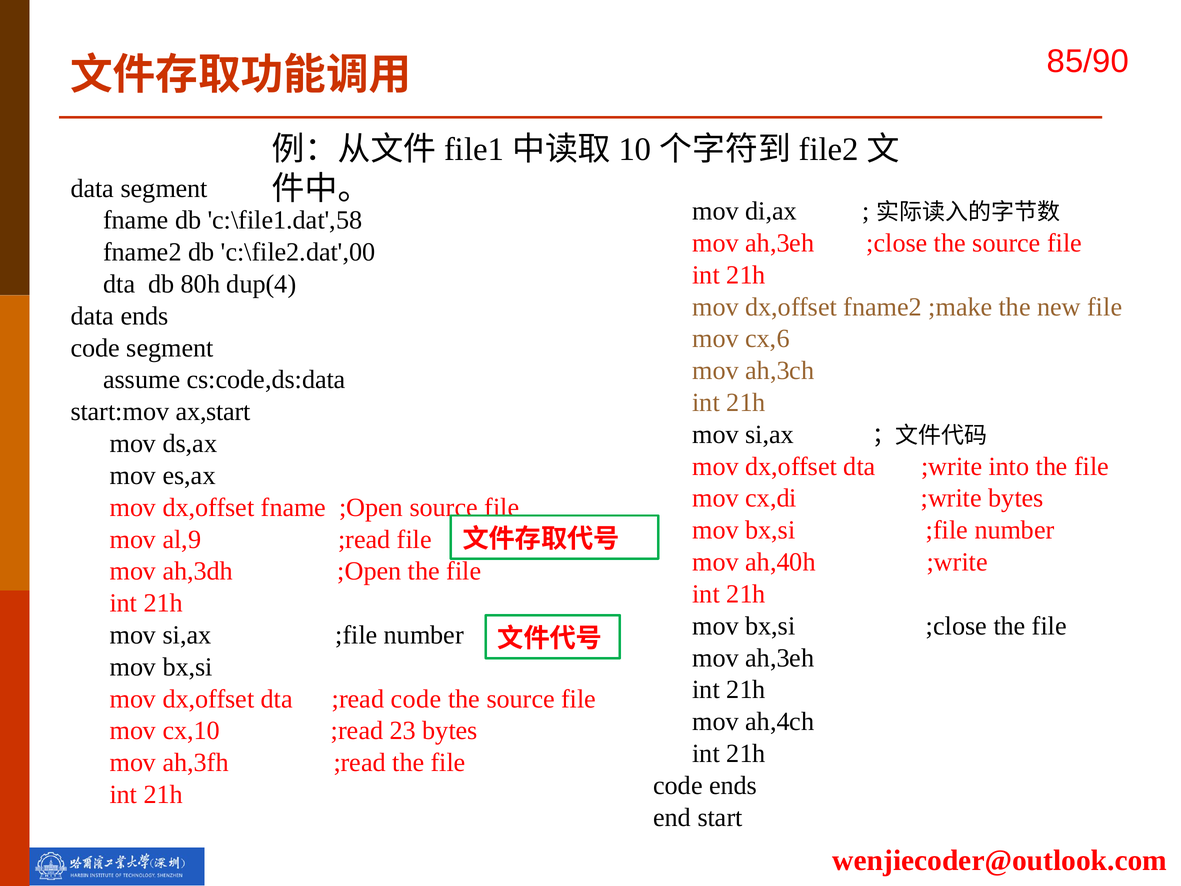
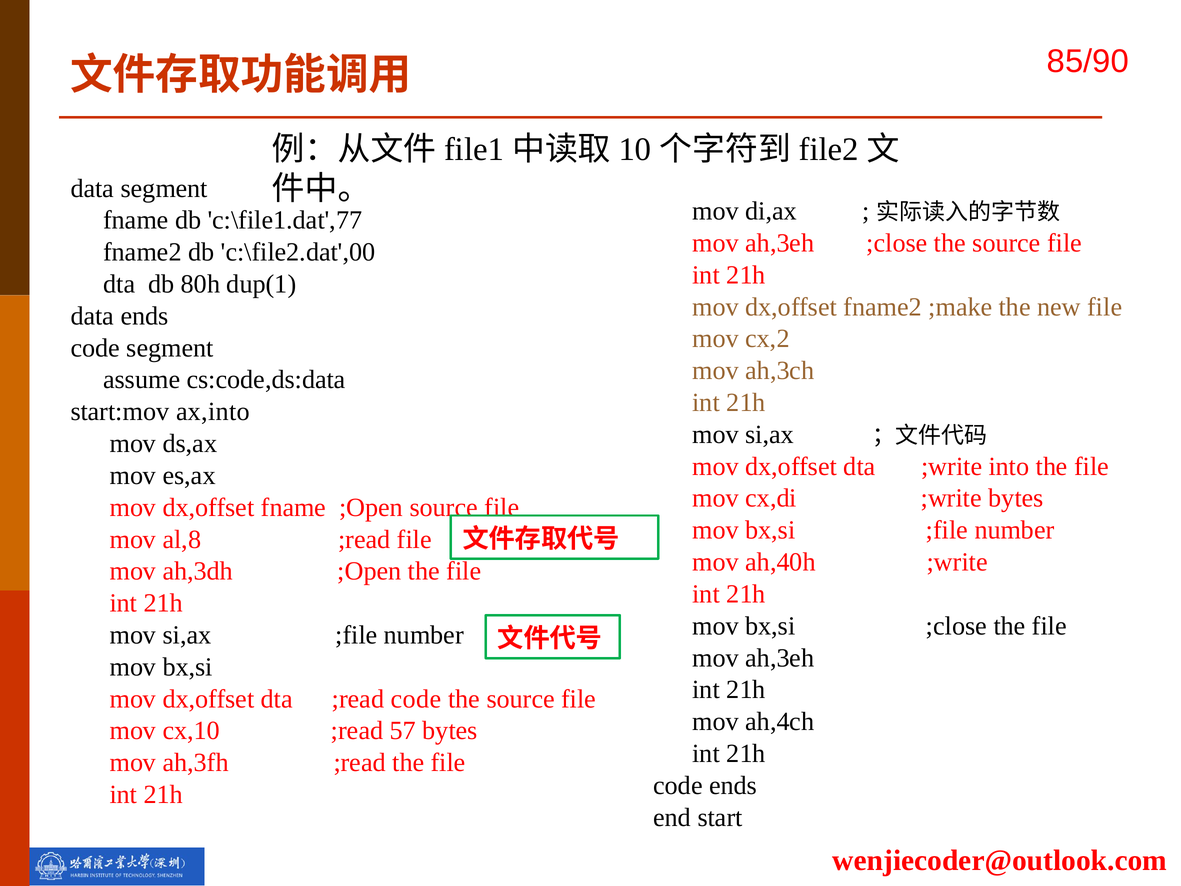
c:\file1.dat',58: c:\file1.dat',58 -> c:\file1.dat',77 (285, 220)
dup(4: dup(4 -> dup(1 (261, 284)
cx,6: cx,6 -> cx,2 (767, 339)
ax,start: ax,start -> ax,into (213, 412)
al,9: al,9 -> al,8 (182, 539)
23: 23 -> 57 (403, 731)
